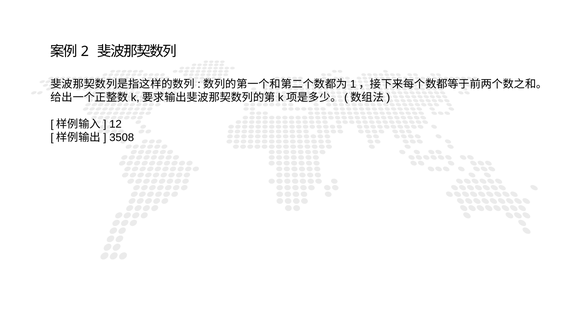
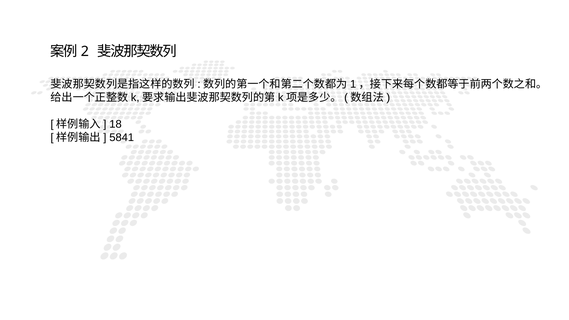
12: 12 -> 18 (116, 124)
3508: 3508 -> 5841 (122, 137)
